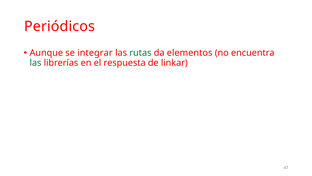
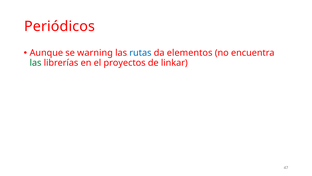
integrar: integrar -> warning (95, 53)
rutas colour: green -> blue (140, 53)
respuesta: respuesta -> proyectos (125, 63)
